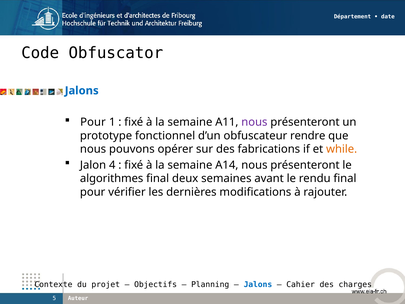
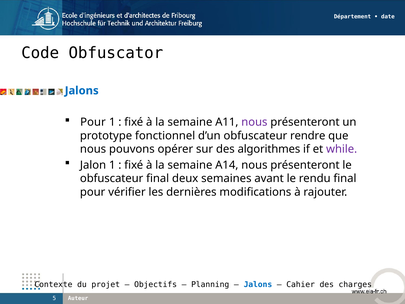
fabrications: fabrications -> algorithmes (269, 149)
while colour: orange -> purple (342, 149)
Jalon 4: 4 -> 1 (112, 165)
algorithmes: algorithmes -> obfuscateur (112, 178)
